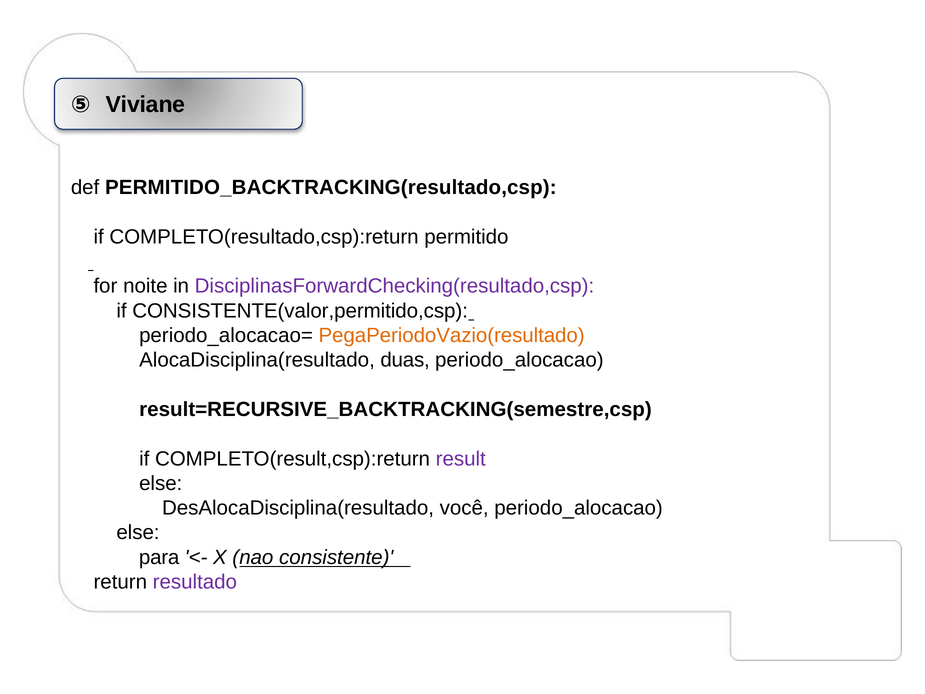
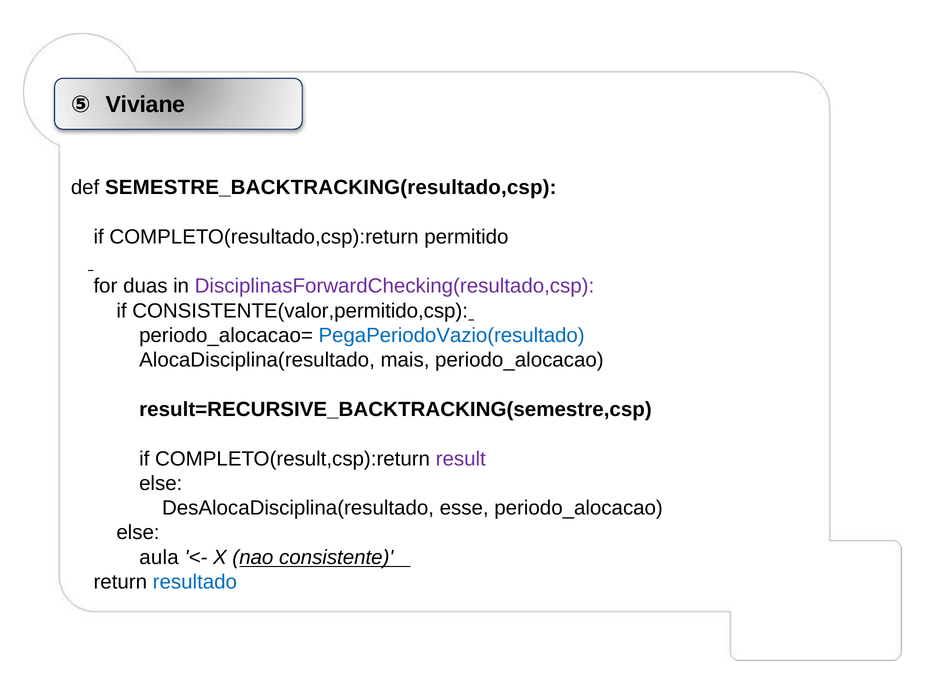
PERMITIDO_BACKTRACKING(resultado,csp: PERMITIDO_BACKTRACKING(resultado,csp -> SEMESTRE_BACKTRACKING(resultado,csp (331, 187)
noite: noite -> duas (145, 286)
PegaPeriodoVazio(resultado colour: orange -> blue (452, 335)
duas: duas -> mais (405, 360)
você: você -> esse (464, 508)
para: para -> aula (159, 557)
resultado colour: purple -> blue (195, 582)
